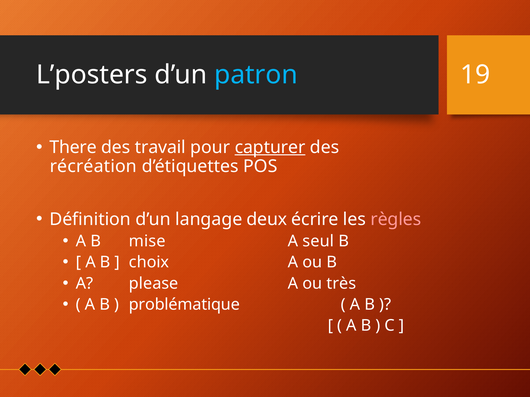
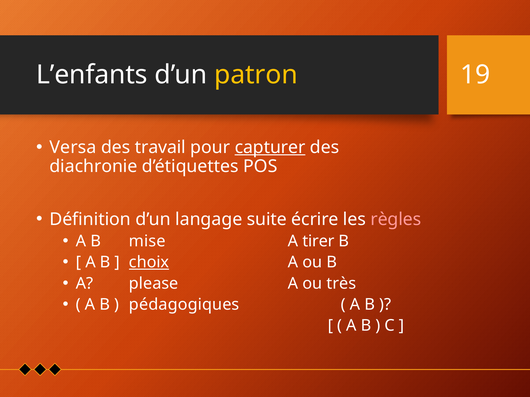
L’posters: L’posters -> L’enfants (92, 75)
patron colour: light blue -> yellow (256, 75)
There: There -> Versa (73, 148)
récréation: récréation -> diachronie (93, 167)
deux: deux -> suite (267, 219)
seul: seul -> tirer (318, 241)
choix underline: none -> present (149, 263)
problématique: problématique -> pédagogiques (184, 305)
